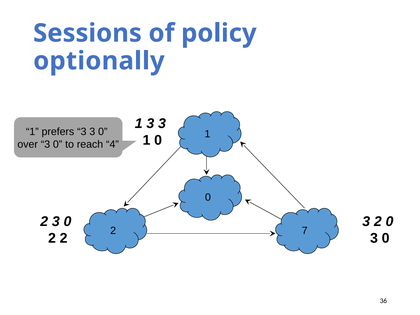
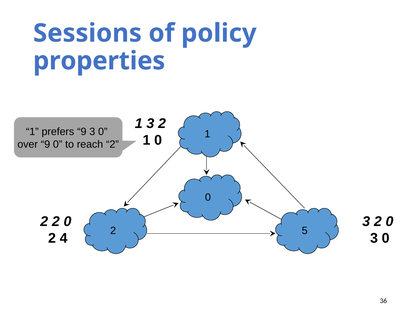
optionally: optionally -> properties (99, 61)
3: 3 -> 2 (162, 123)
prefers 3: 3 -> 9 (82, 132)
over 3: 3 -> 9 (45, 144)
reach 4: 4 -> 2 (112, 144)
2 3: 3 -> 2 (56, 221)
7: 7 -> 5 (305, 231)
2 2: 2 -> 4 (64, 238)
